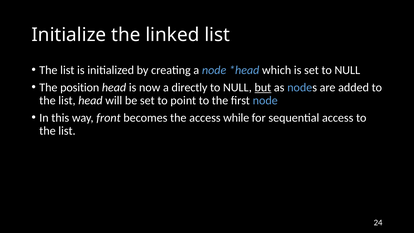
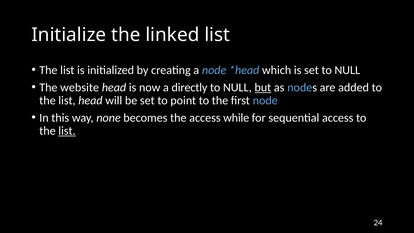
position: position -> website (80, 87)
front: front -> none (109, 118)
list underline: none -> present (67, 131)
